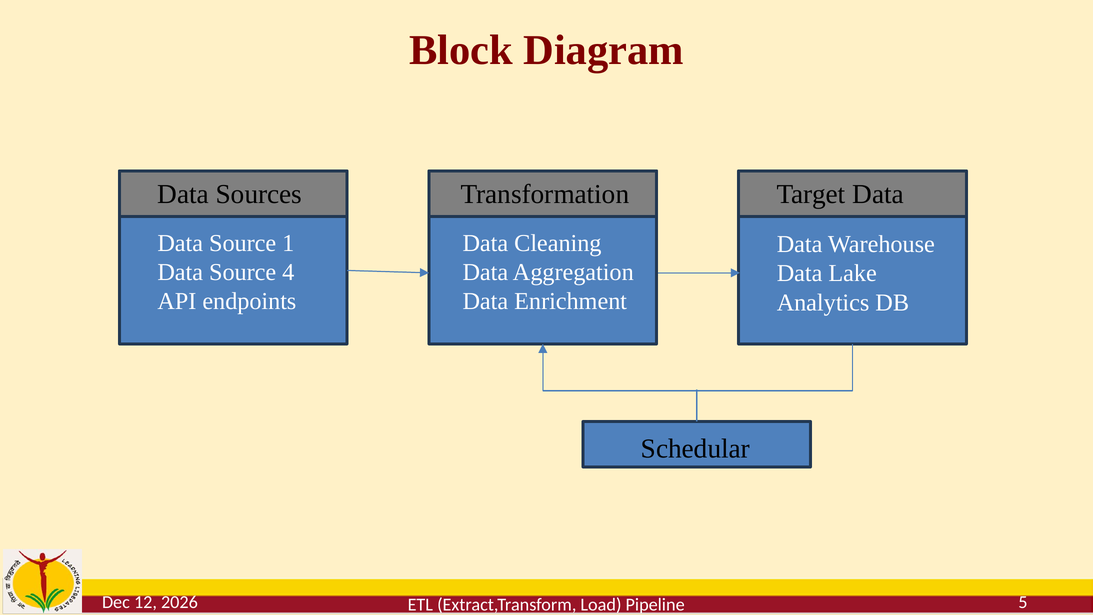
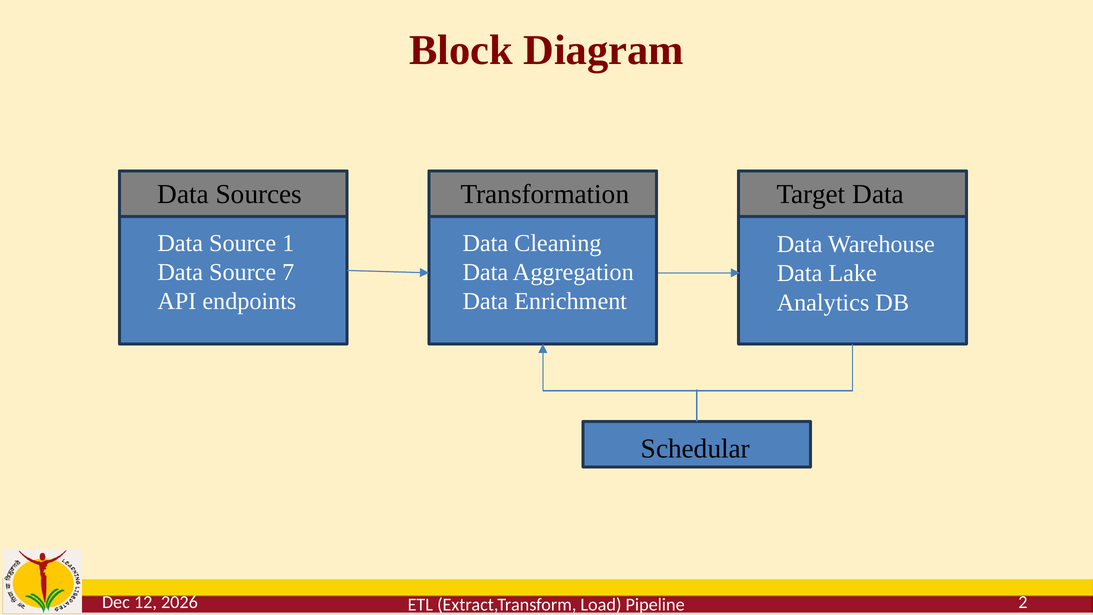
4: 4 -> 7 (288, 272)
5: 5 -> 2 (1023, 602)
